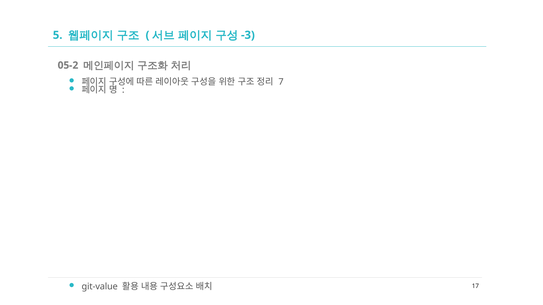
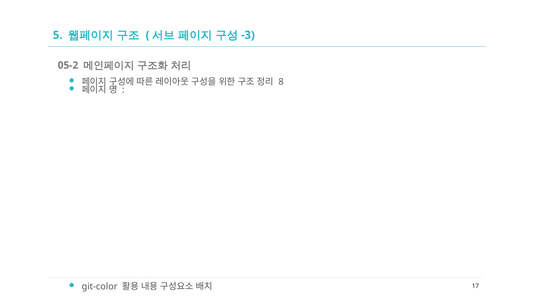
7: 7 -> 8 (281, 82)
git-value: git-value -> git-color (100, 287)
